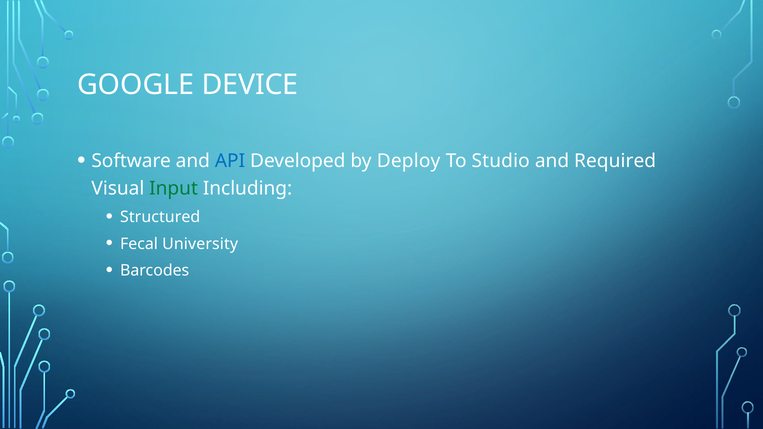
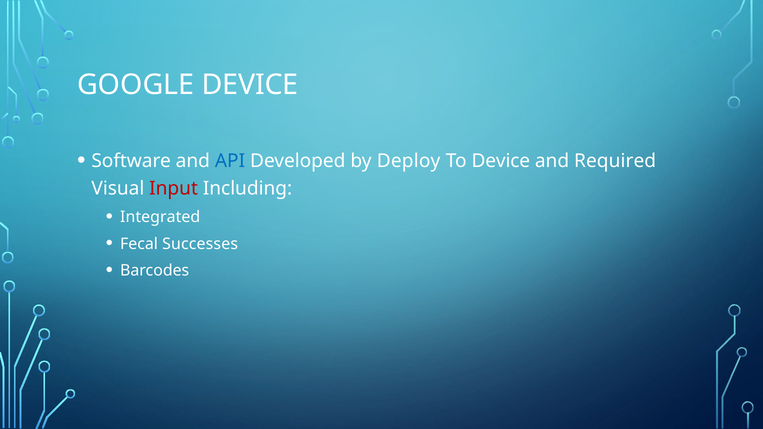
To Studio: Studio -> Device (501, 161)
Input colour: green -> red (174, 188)
Structured: Structured -> Integrated (160, 217)
University: University -> Successes (200, 244)
